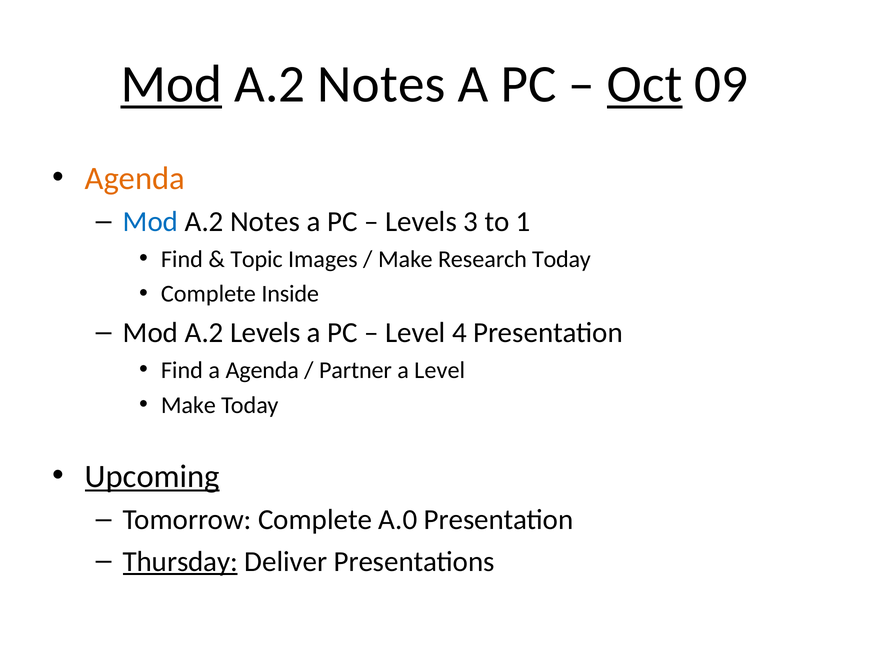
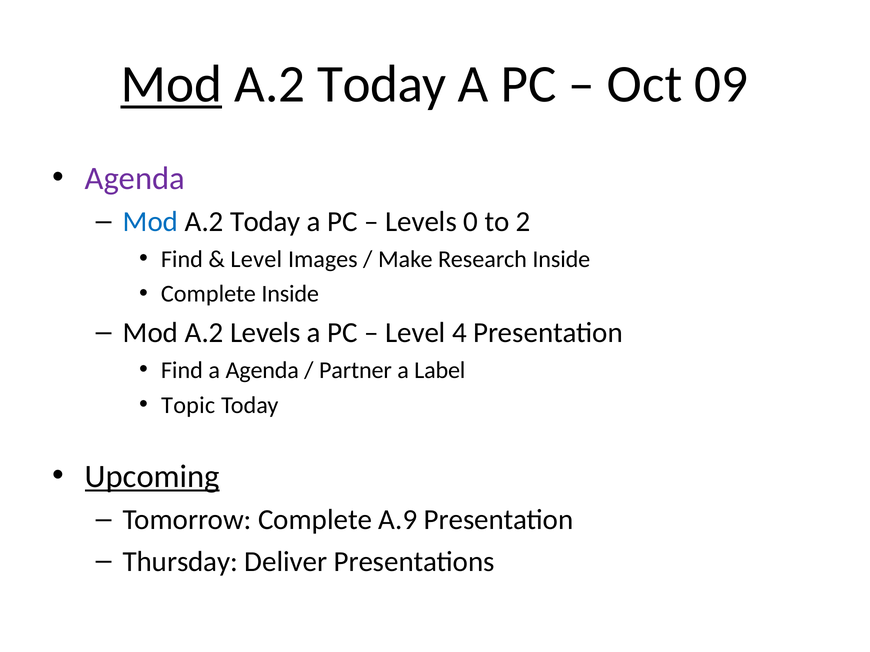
Notes: Notes -> Today (382, 84)
Oct underline: present -> none (645, 84)
Agenda colour: orange -> purple (135, 178)
Notes: Notes -> Today (265, 222)
3: 3 -> 0 (471, 222)
1: 1 -> 2 (523, 222)
Topic: Topic -> Level (256, 259)
Research Today: Today -> Inside (561, 259)
a Level: Level -> Label (440, 371)
Make: Make -> Topic (188, 405)
A.0: A.0 -> A.9 (398, 520)
Thursday underline: present -> none (180, 562)
